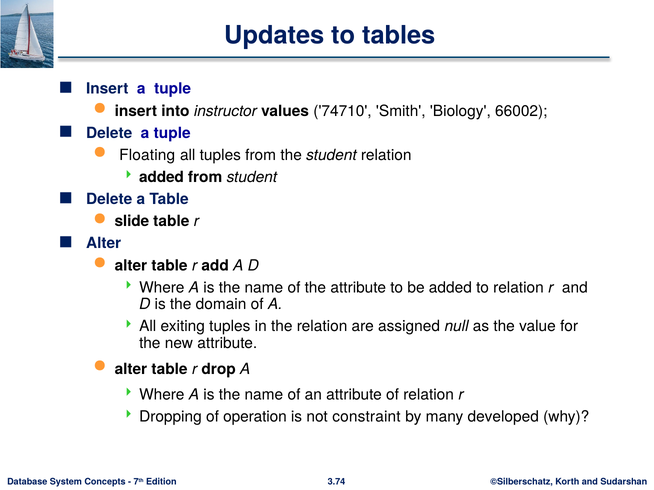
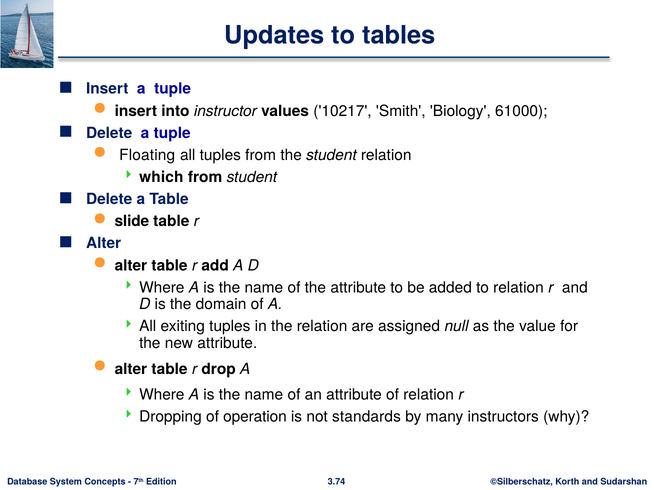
74710: 74710 -> 10217 (343, 111)
66002: 66002 -> 61000 (521, 111)
added: added -> which (161, 177)
constraint: constraint -> standards (366, 417)
developed: developed -> instructors (503, 417)
